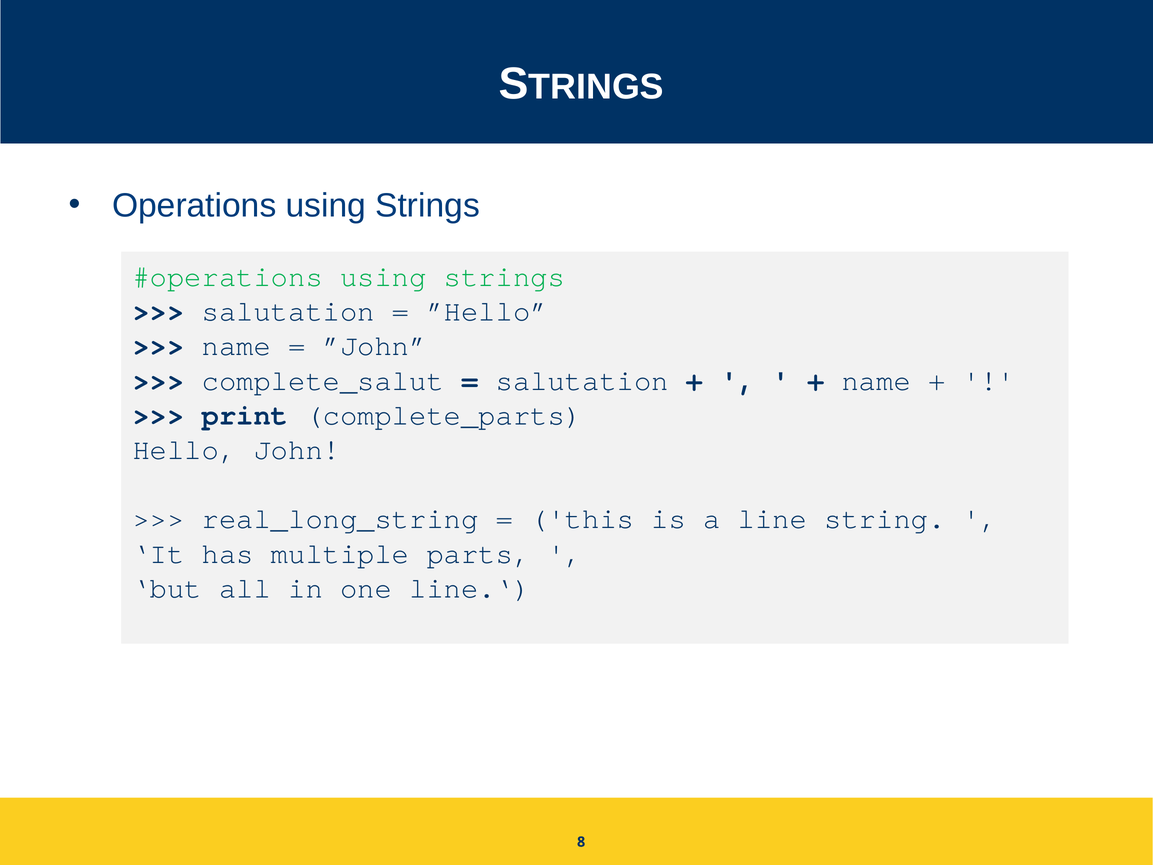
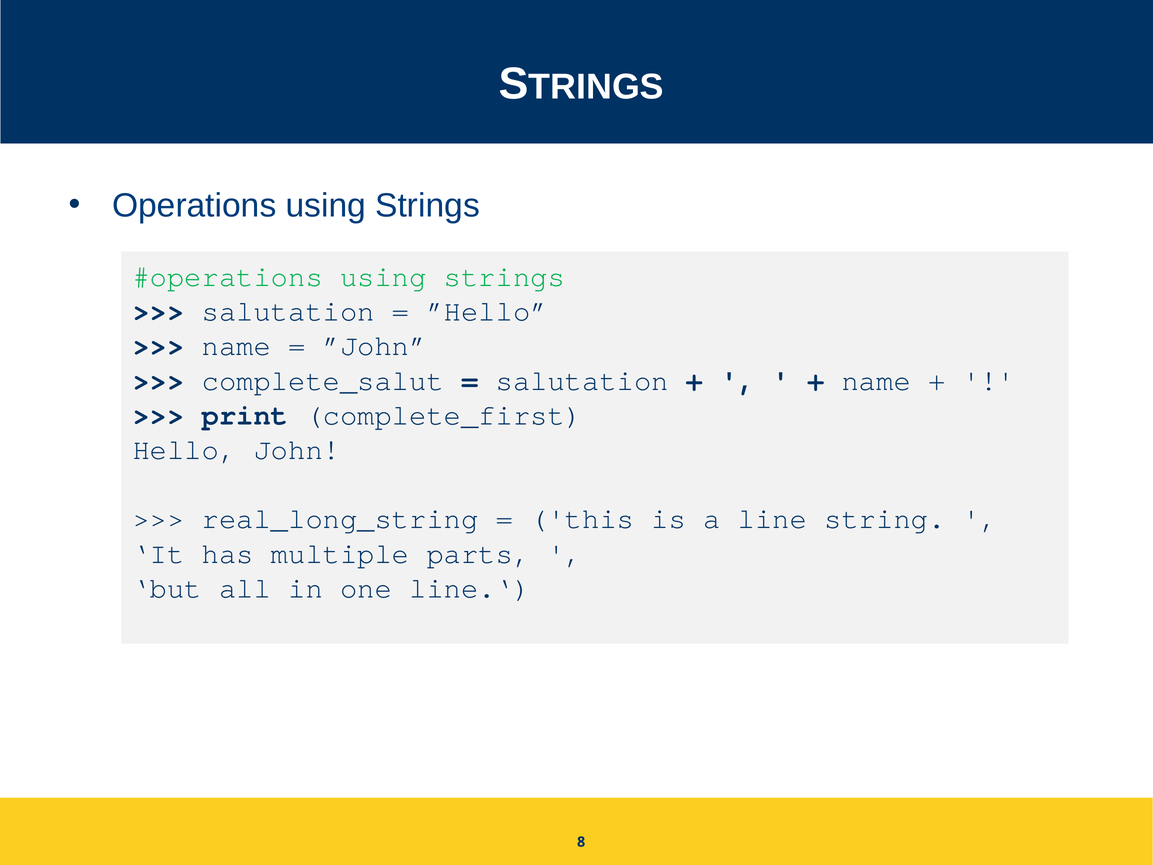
complete_parts: complete_parts -> complete_first (444, 415)
